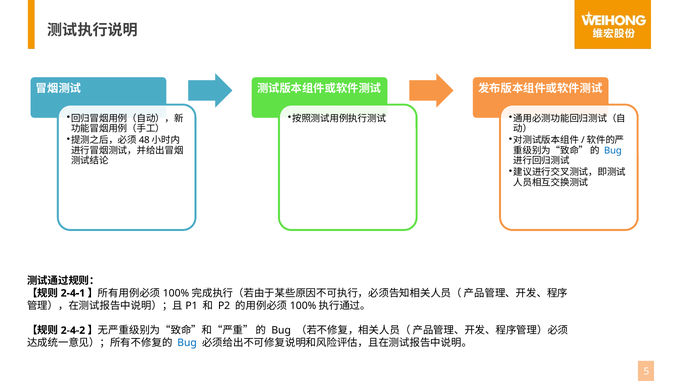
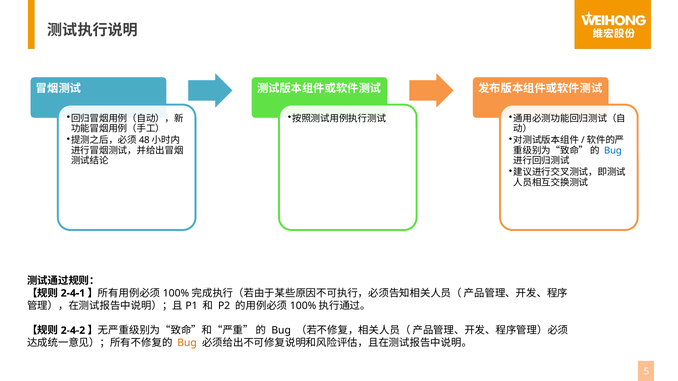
Bug colour: blue -> orange (187, 343)
